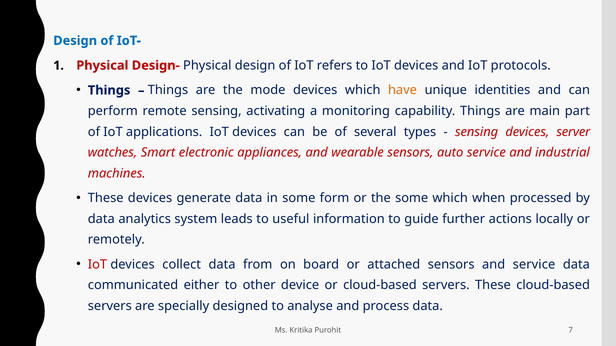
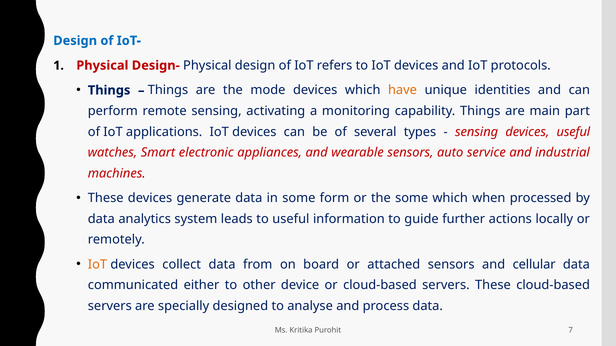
devices server: server -> useful (573, 132)
IoT colour: red -> orange (97, 265)
and service: service -> cellular (534, 265)
